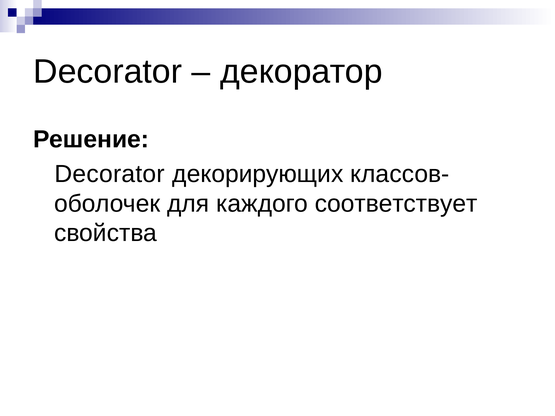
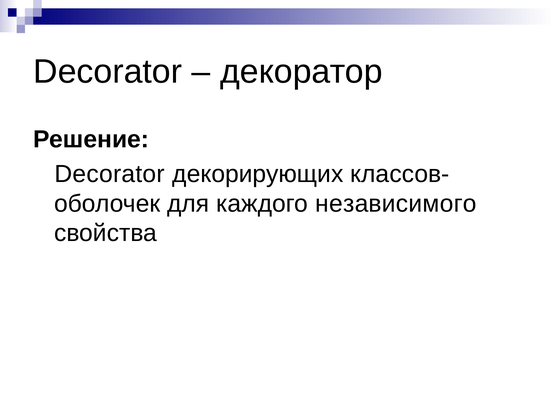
соответствует: соответствует -> независимого (396, 204)
